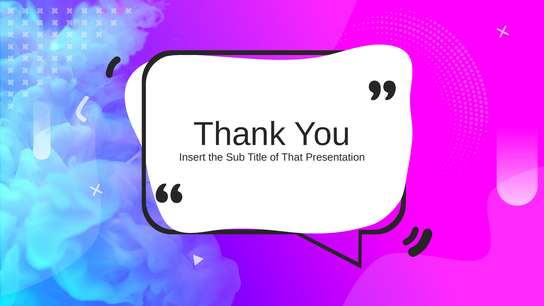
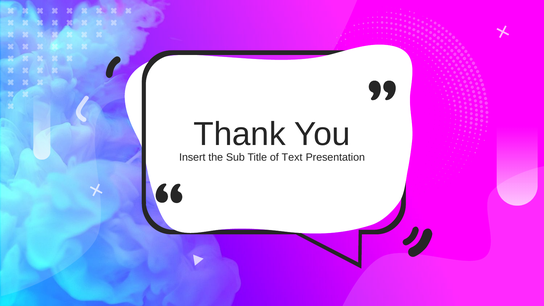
That: That -> Text (292, 157)
